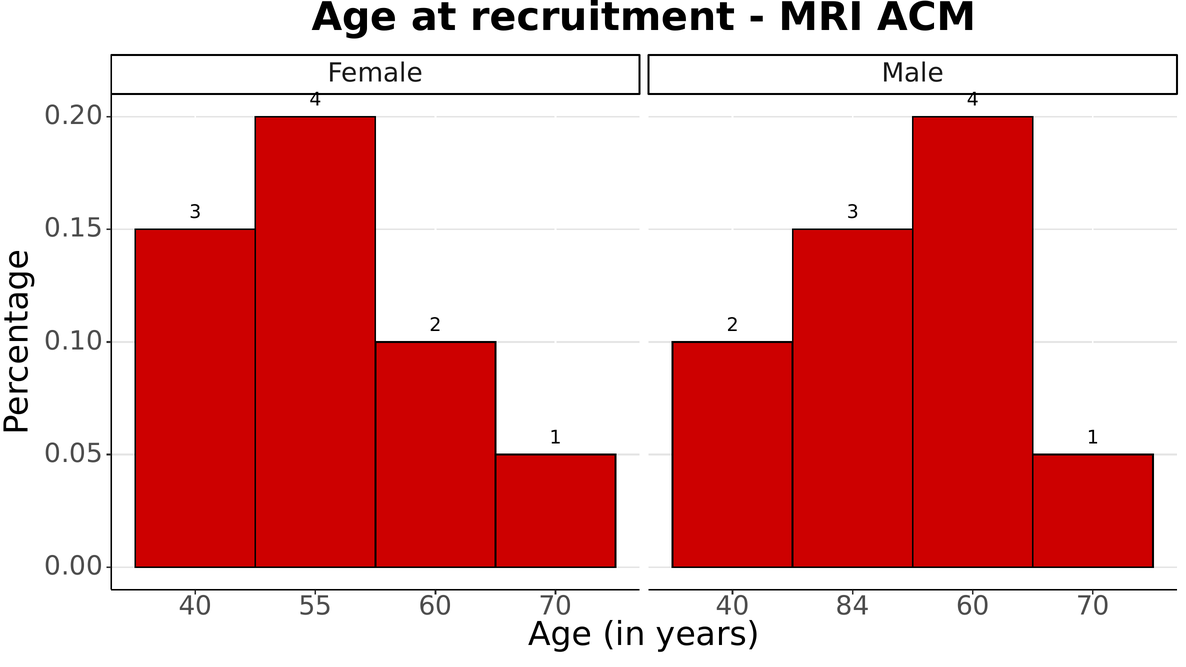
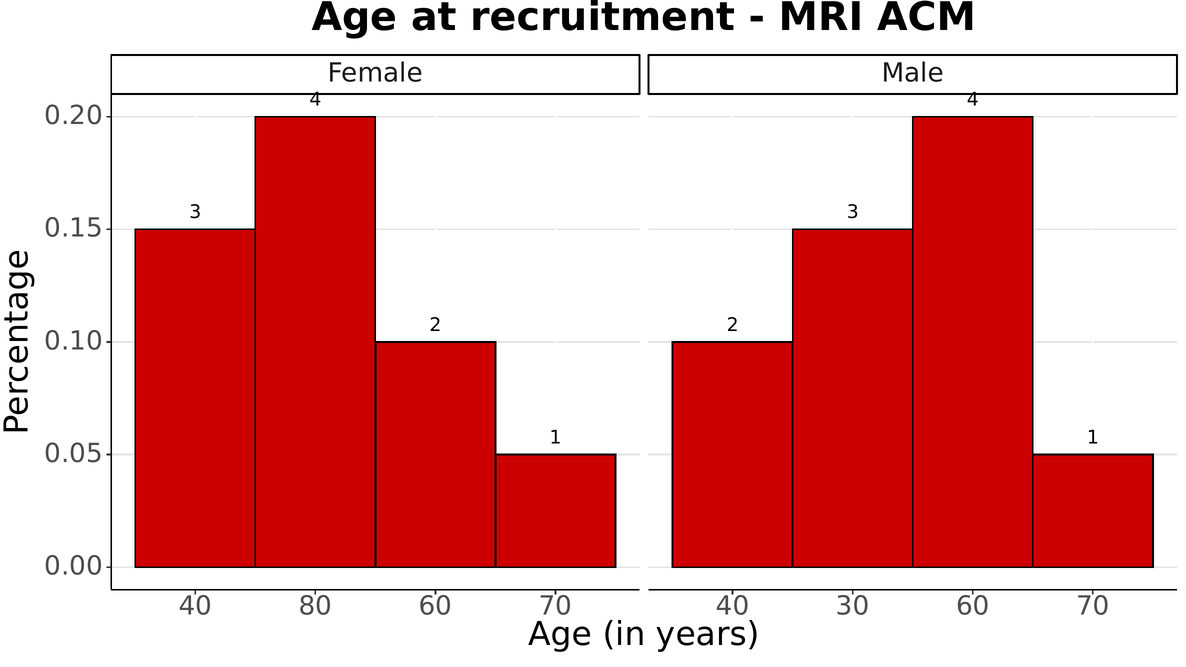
55: 55 -> 80 (315, 606)
84: 84 -> 30 (853, 606)
